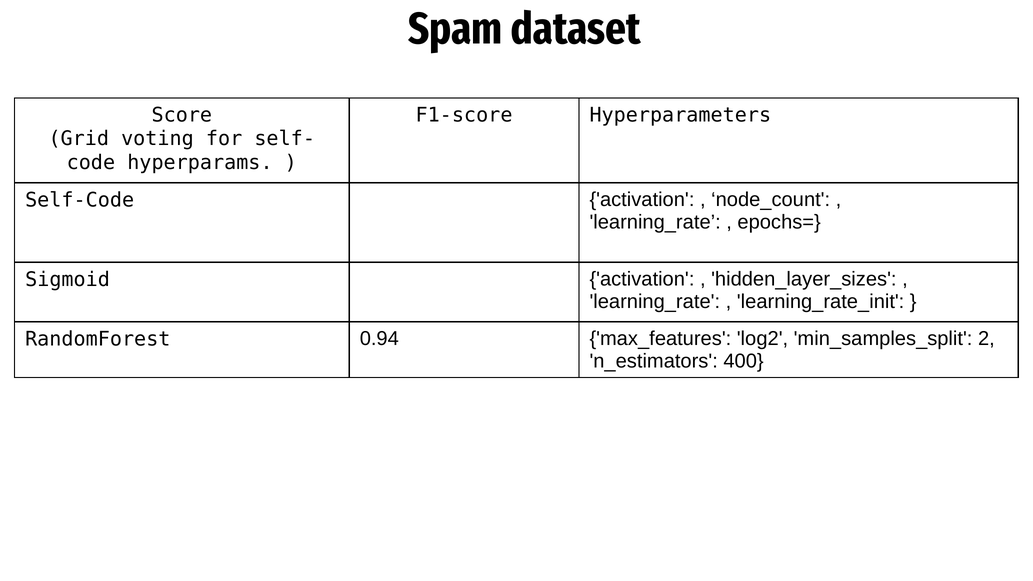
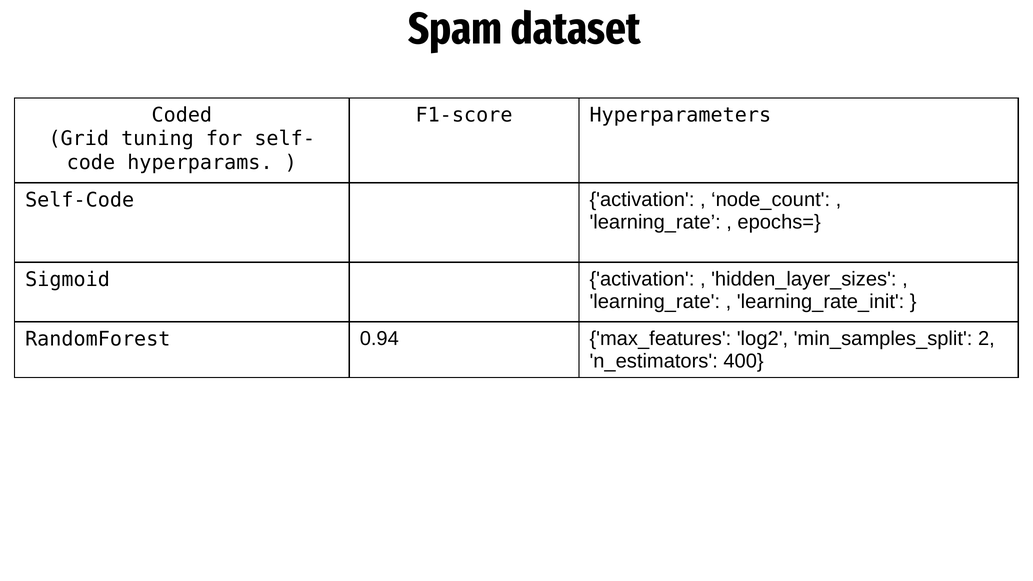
Score: Score -> Coded (182, 115)
voting: voting -> tuning (157, 139)
